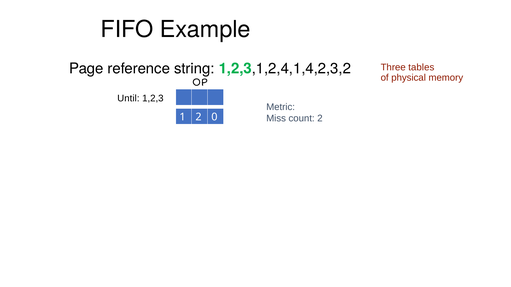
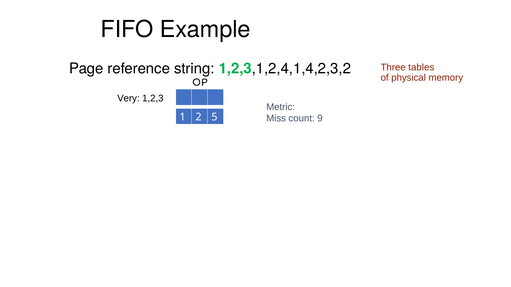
Until: Until -> Very (128, 98)
count 2: 2 -> 9 (320, 119)
0: 0 -> 5 (214, 117)
